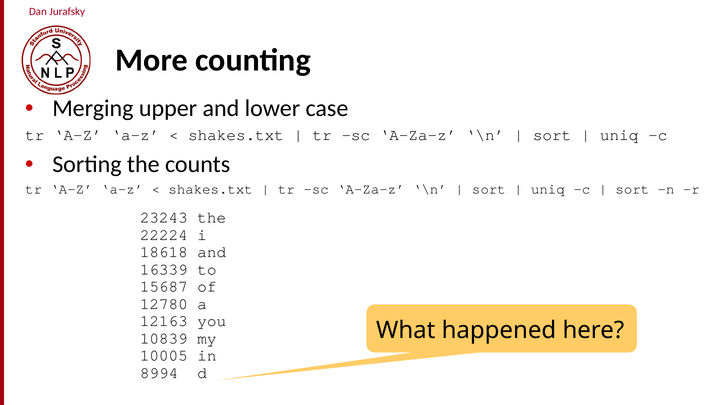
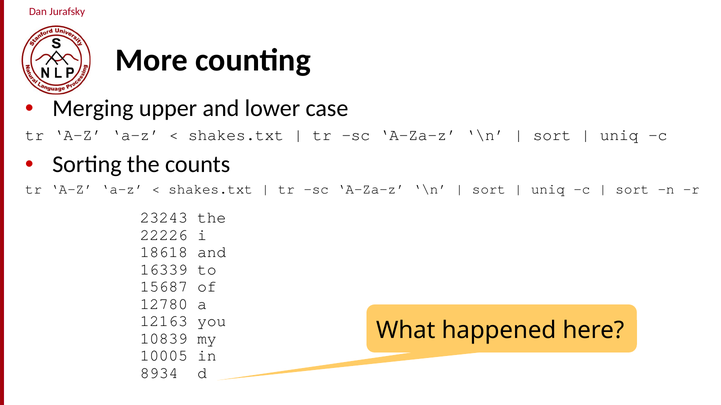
22224: 22224 -> 22226 (164, 235)
8994: 8994 -> 8934 (159, 373)
